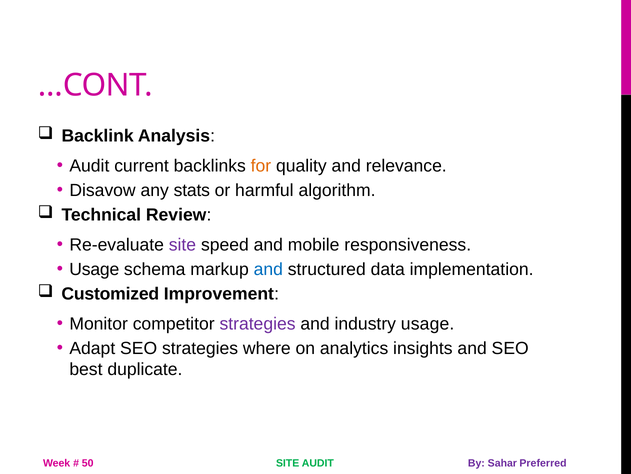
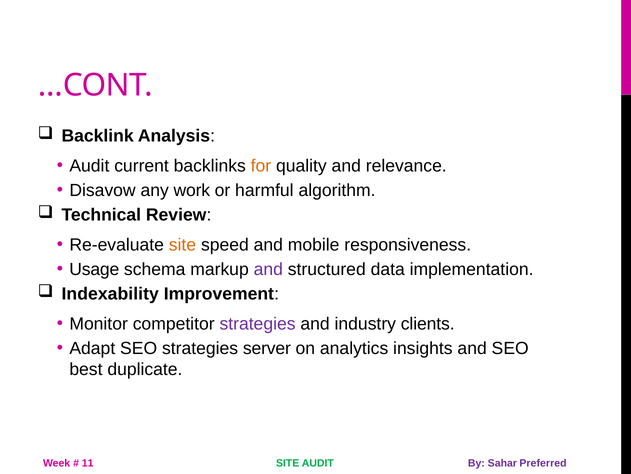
stats: stats -> work (192, 190)
site colour: purple -> orange (182, 245)
and colour: blue -> purple (268, 269)
Customized: Customized -> Indexability (110, 294)
industry usage: usage -> clients (428, 323)
where: where -> server (267, 348)
50: 50 -> 11 (88, 463)
